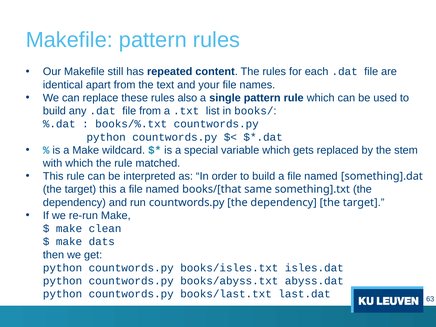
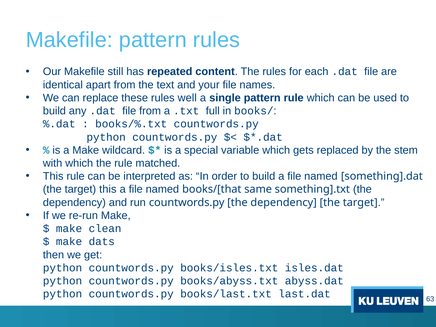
also: also -> well (187, 98)
list: list -> full (213, 111)
